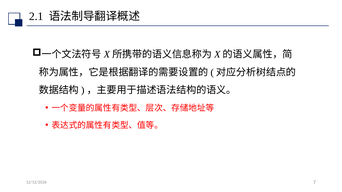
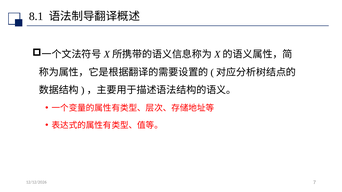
2.1: 2.1 -> 8.1 (36, 16)
